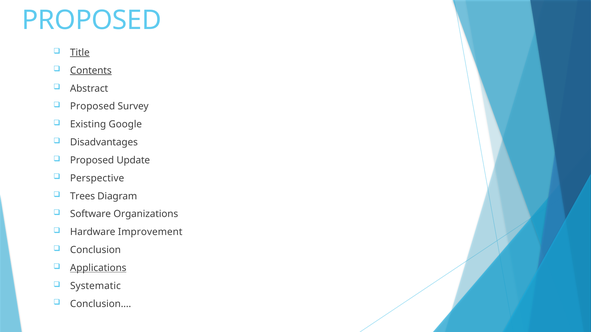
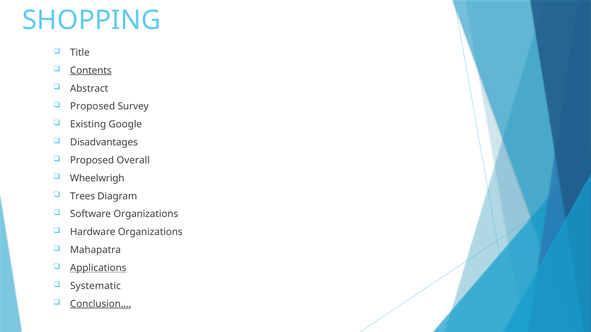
PROPOSED: PROPOSED -> SHOPPING (91, 20)
Title underline: present -> none (80, 53)
Update: Update -> Overall (133, 160)
Perspective: Perspective -> Wheelwrigh (97, 178)
Hardware Improvement: Improvement -> Organizations (150, 232)
Conclusion: Conclusion -> Mahapatra (95, 250)
Conclusion… underline: none -> present (101, 304)
